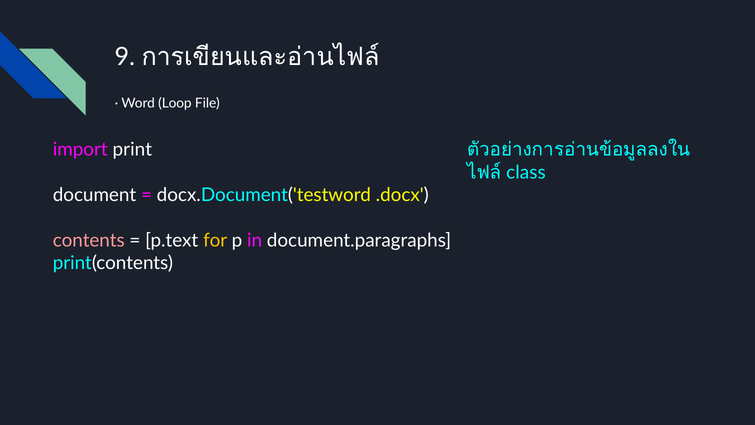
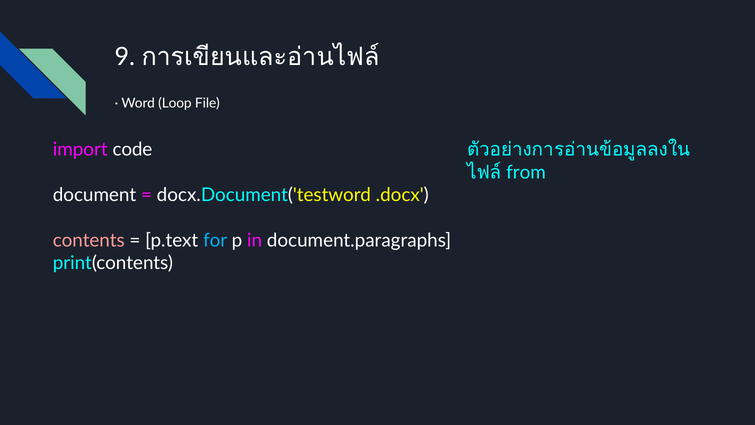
print: print -> code (132, 150)
class: class -> from (526, 172)
for colour: yellow -> light blue (215, 240)
